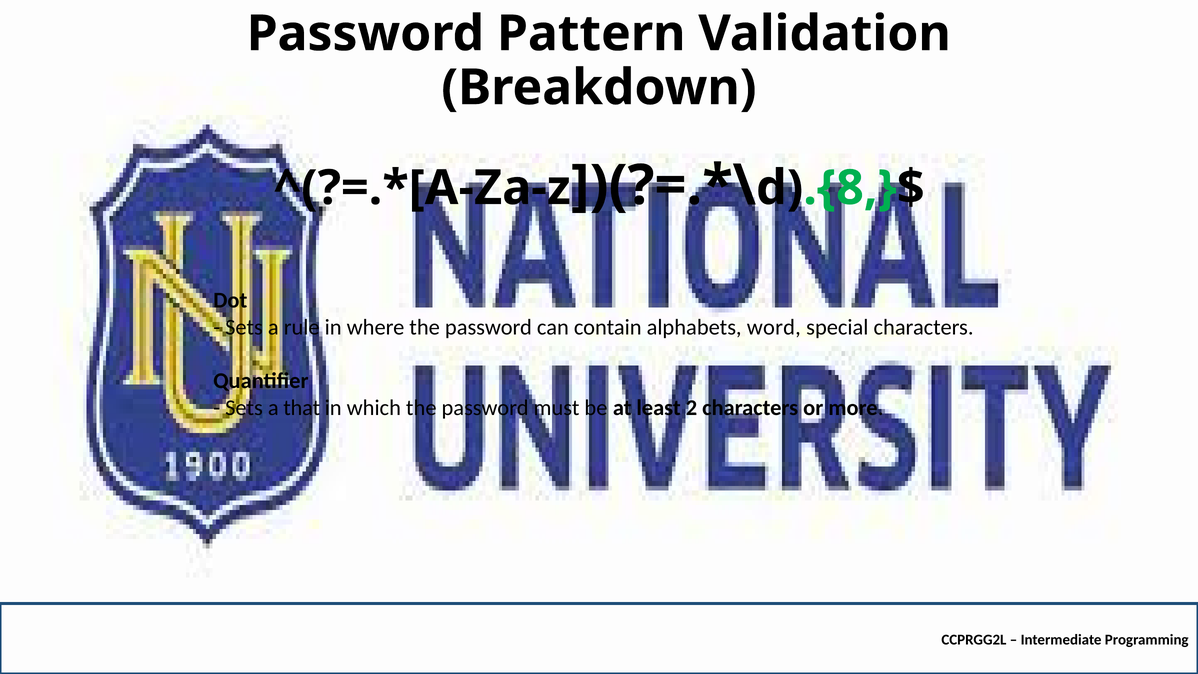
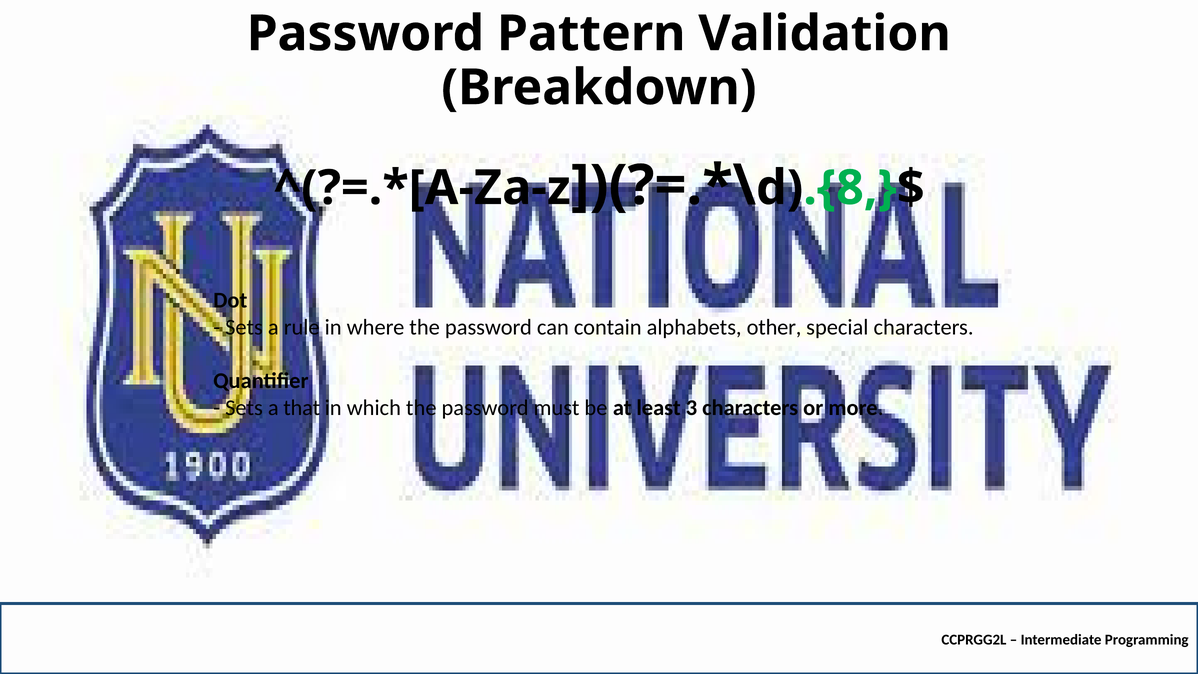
word: word -> other (774, 327)
2: 2 -> 3 (691, 408)
